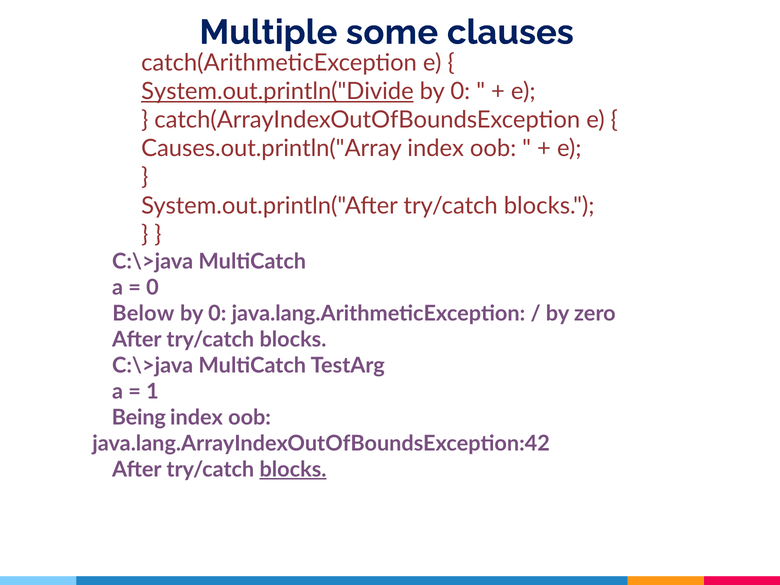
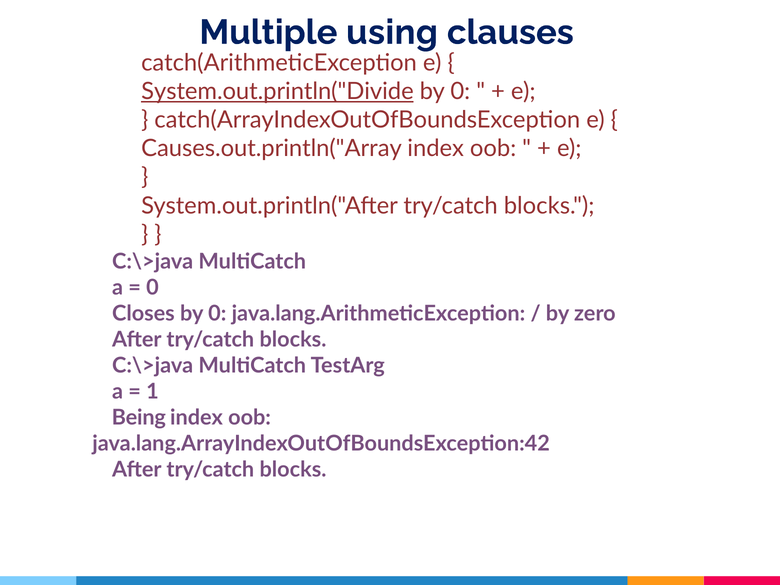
some: some -> using (392, 32)
Below: Below -> Closes (143, 313)
blocks underline: present -> none (293, 470)
